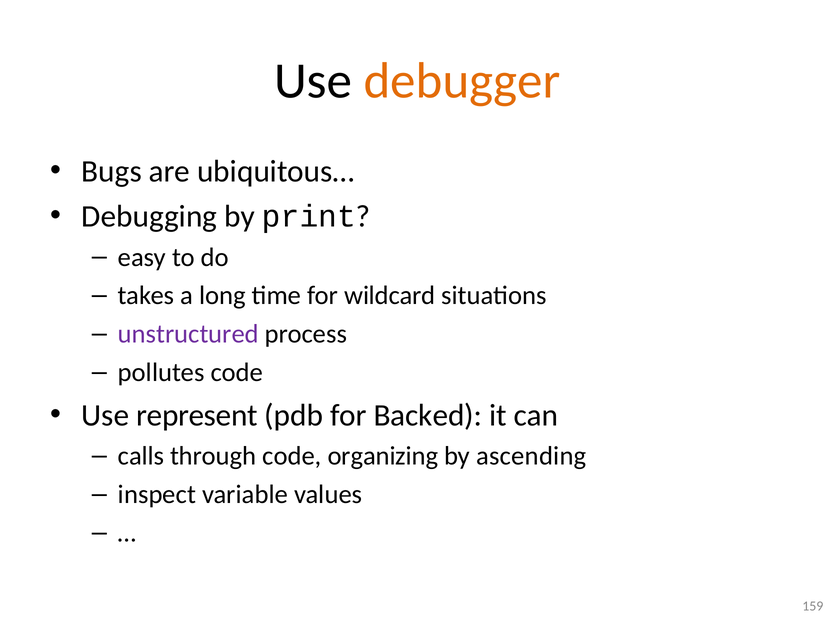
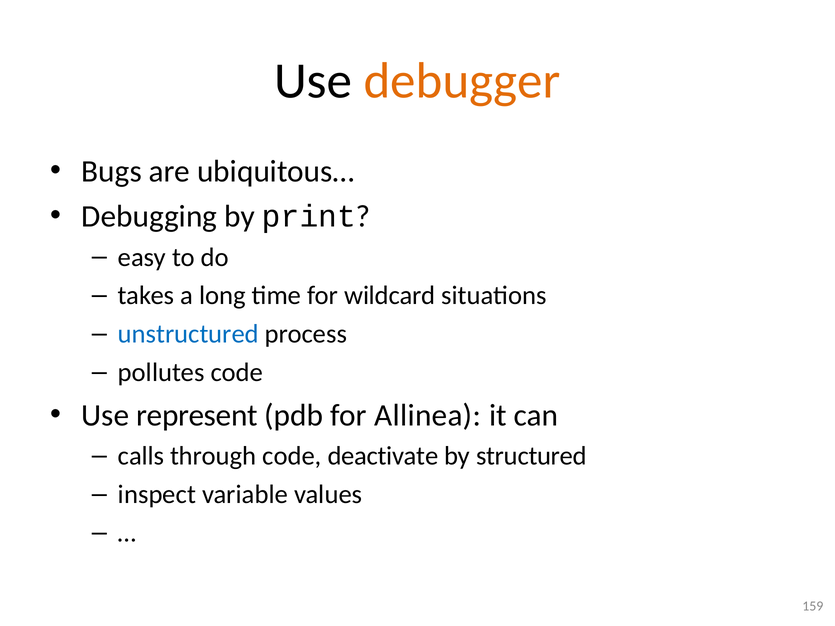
unstructured colour: purple -> blue (188, 334)
Backed: Backed -> Allinea (428, 415)
organizing: organizing -> deactivate (383, 456)
ascending: ascending -> structured (532, 456)
